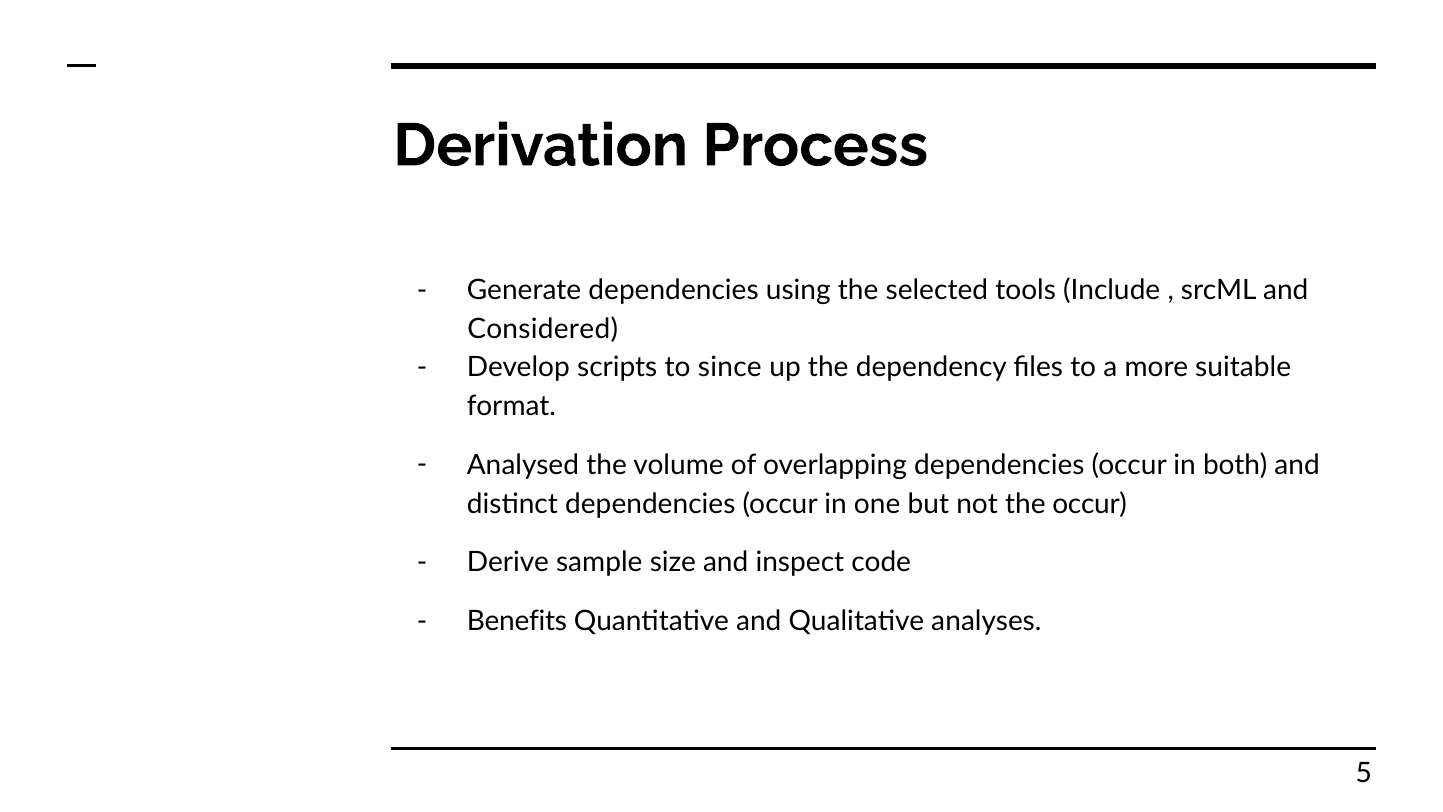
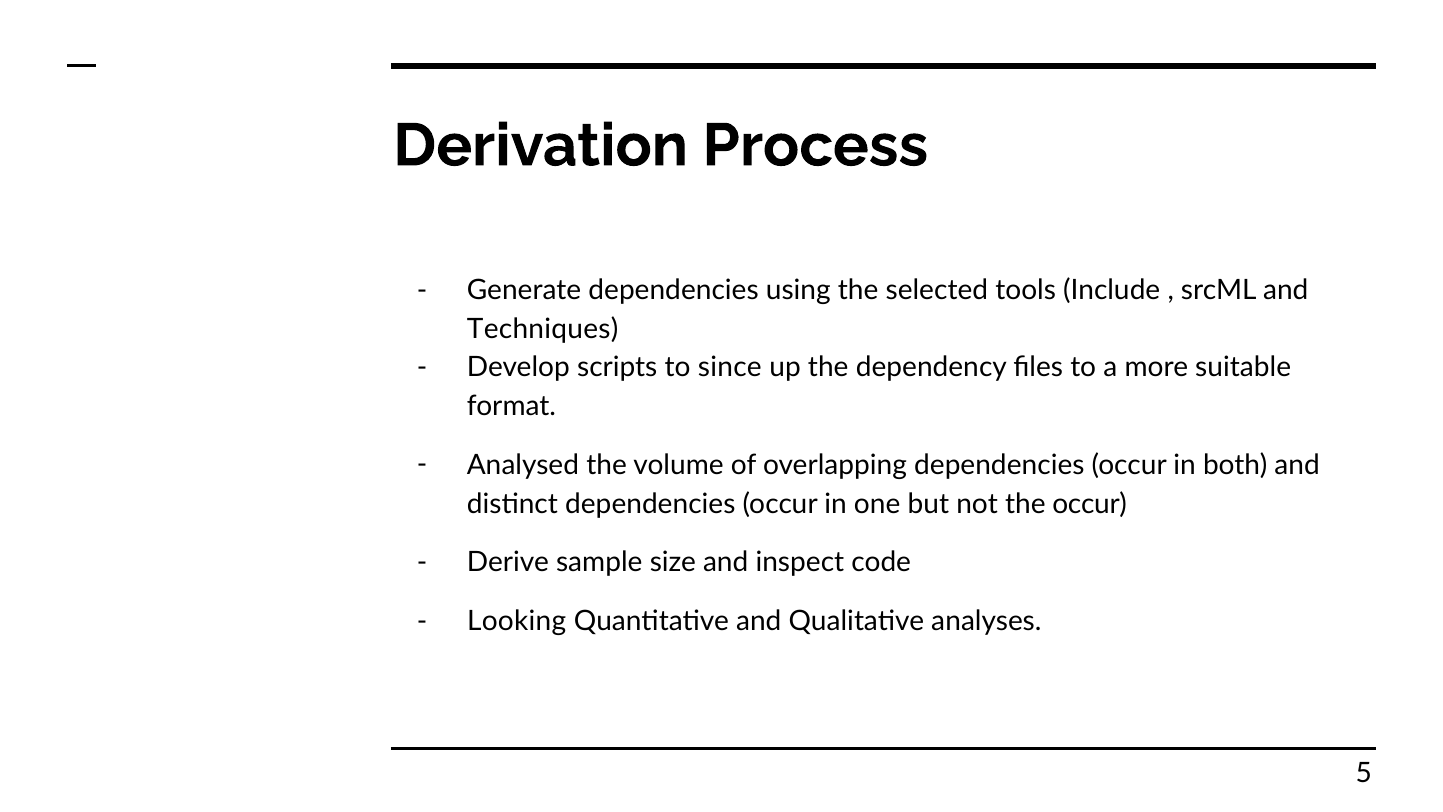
Considered: Considered -> Techniques (543, 329)
Benefits: Benefits -> Looking (517, 621)
